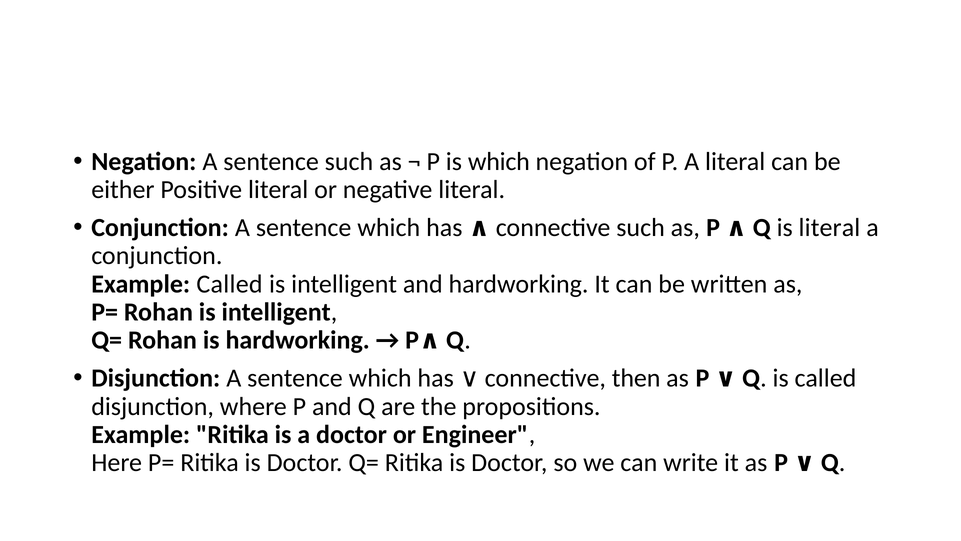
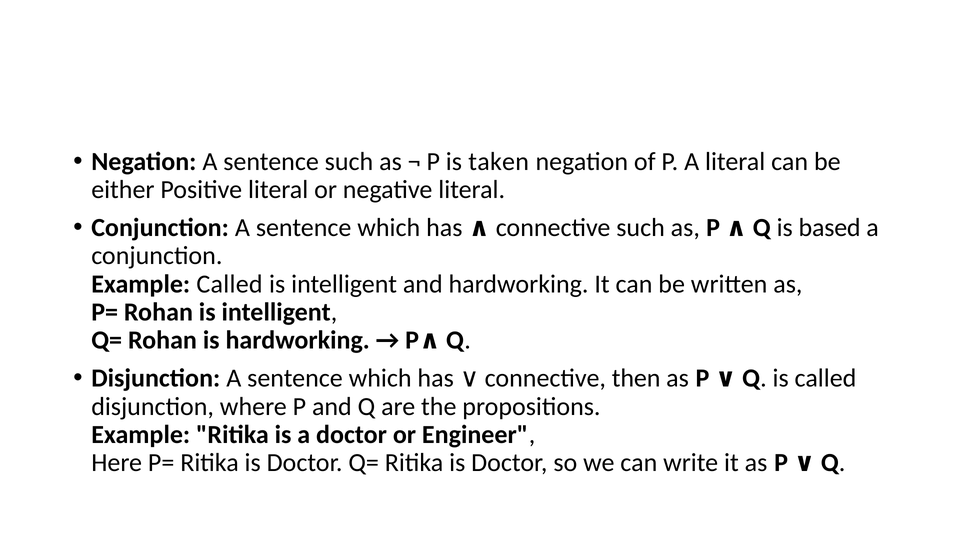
is which: which -> taken (499, 161)
is literal: literal -> based (830, 228)
